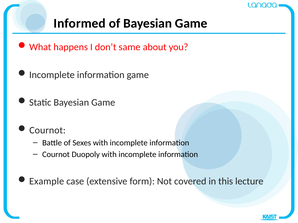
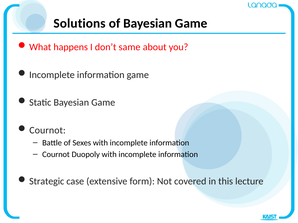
Informed: Informed -> Solutions (80, 23)
Example: Example -> Strategic (47, 182)
